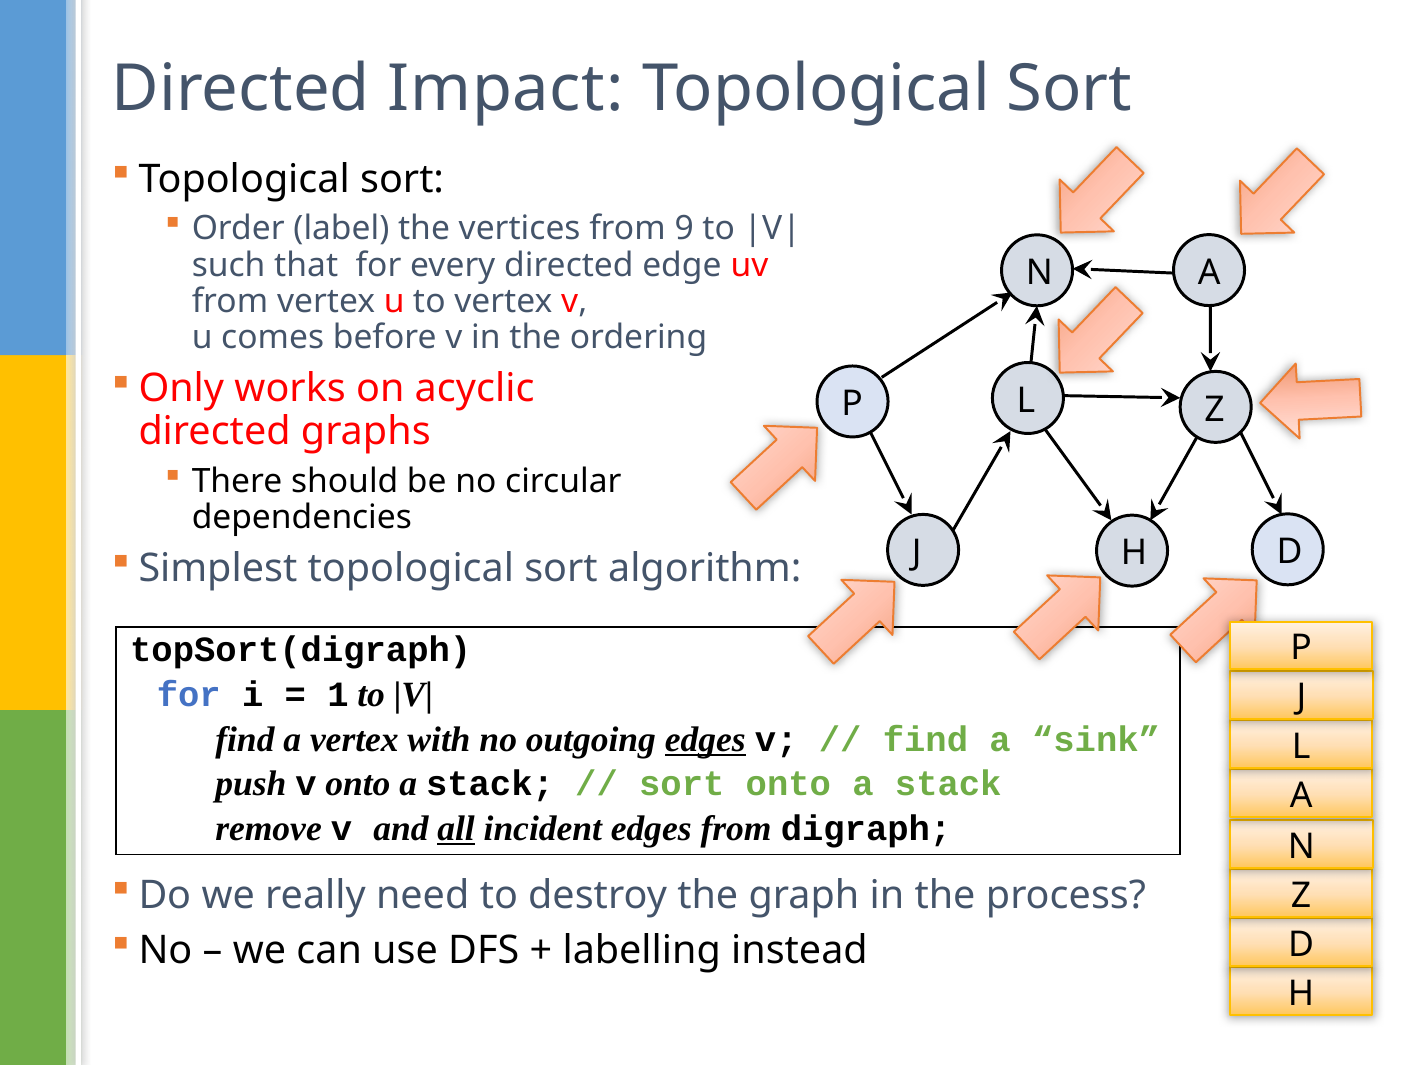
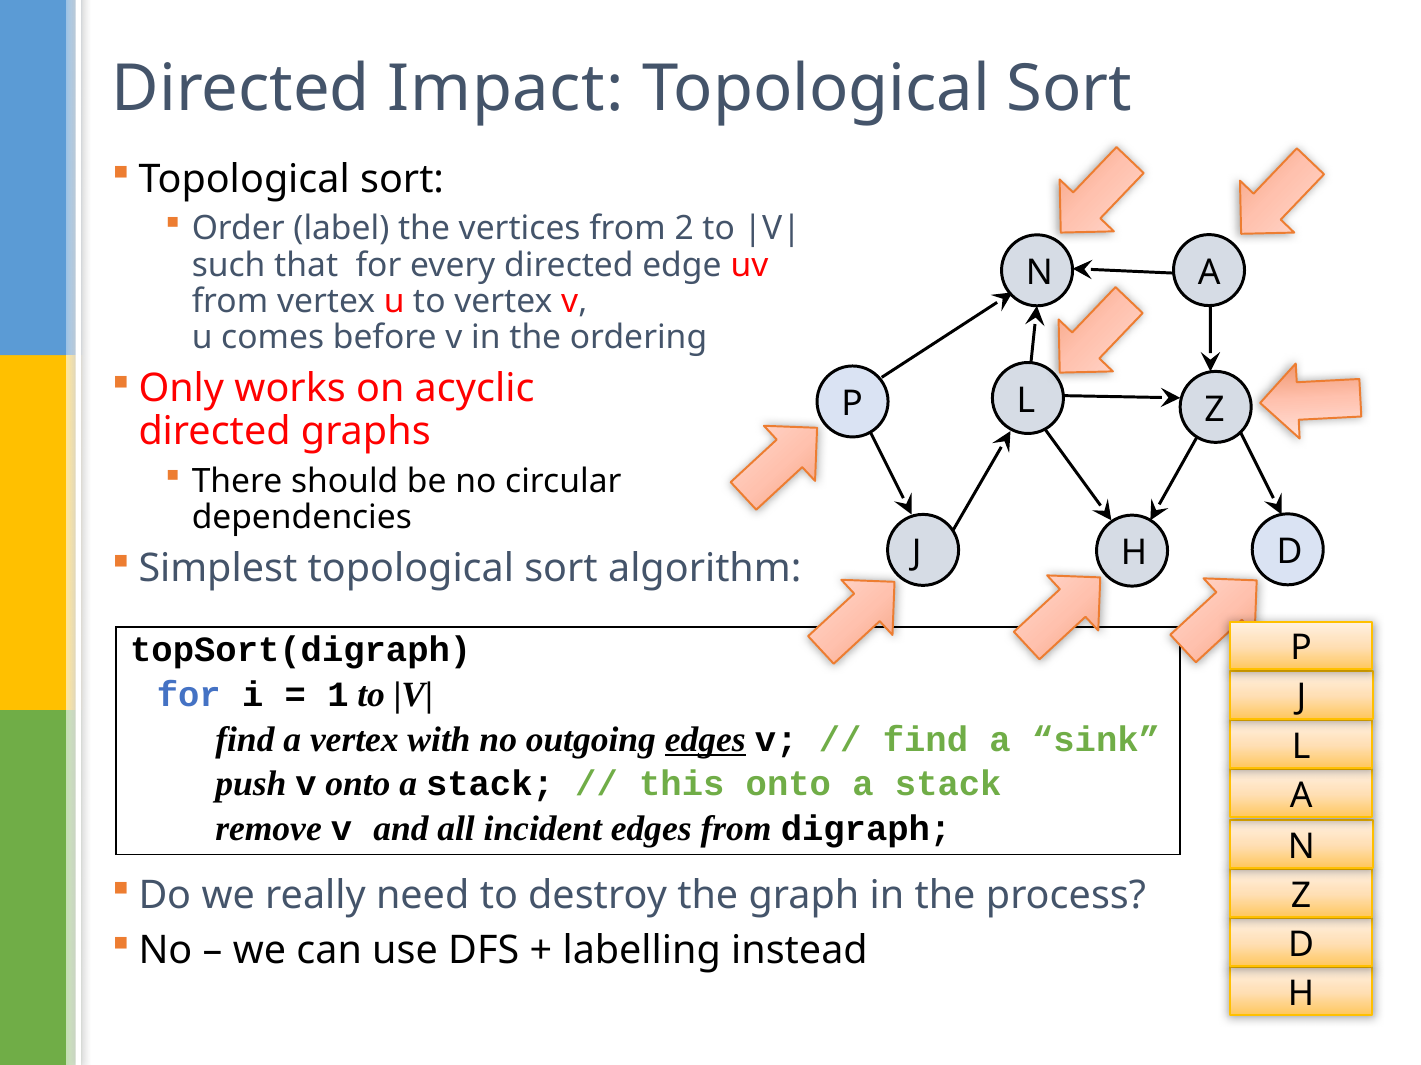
9: 9 -> 2 (684, 229)
sort: sort -> this (682, 785)
all underline: present -> none (456, 830)
